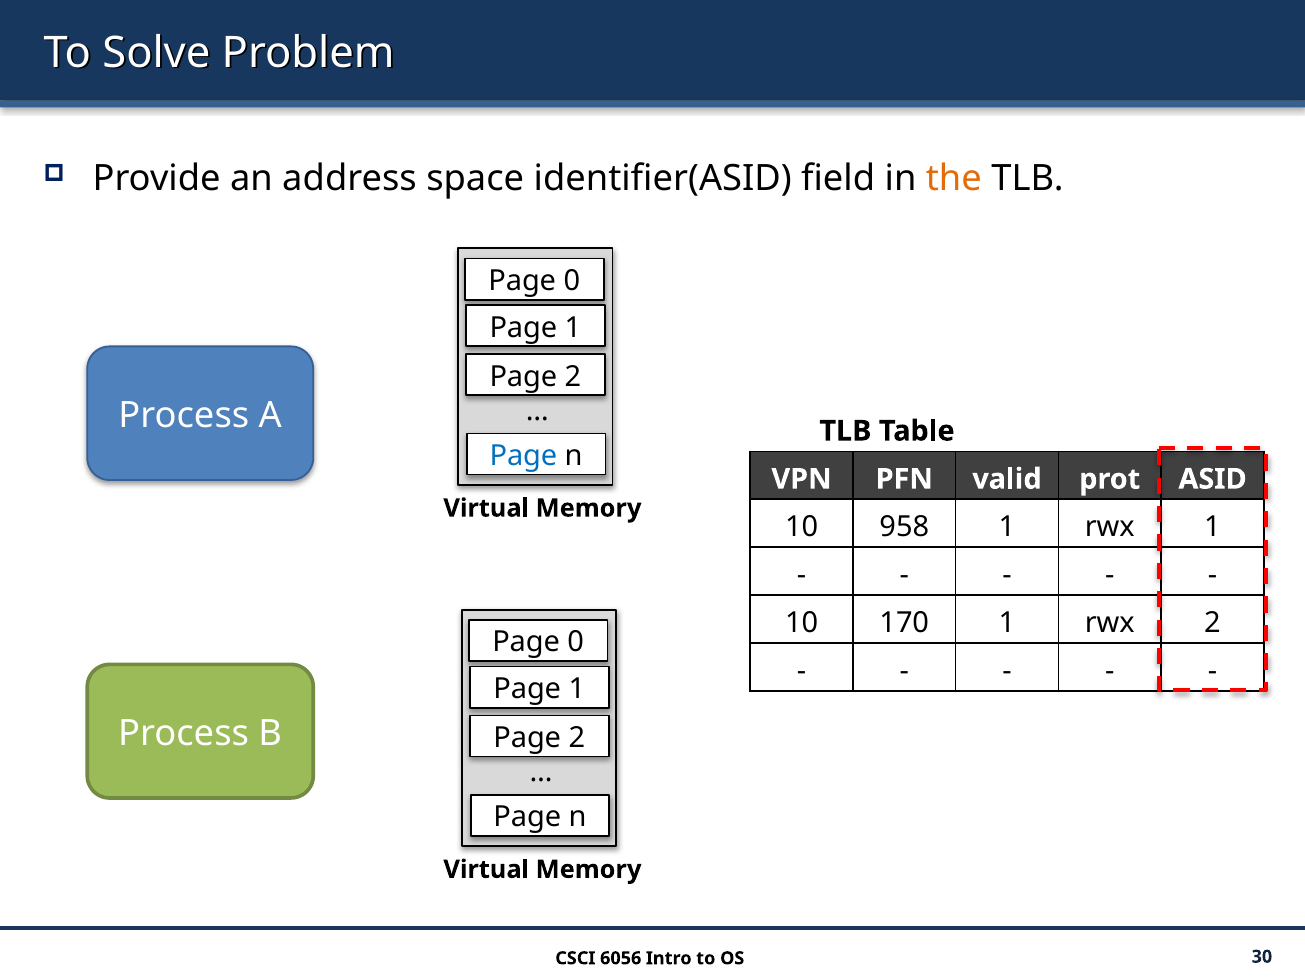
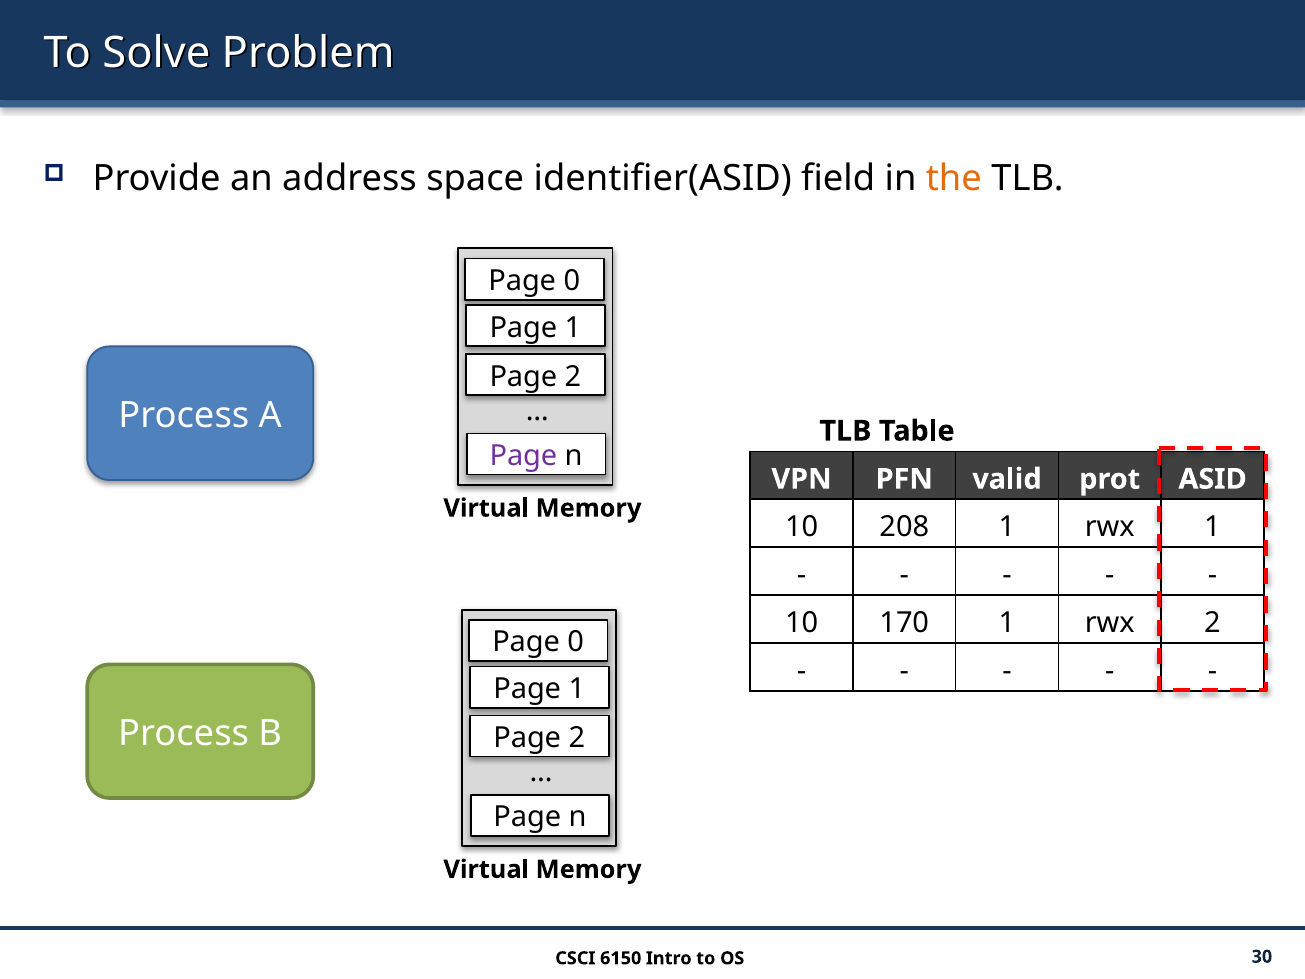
Page colour: blue -> purple (523, 456)
958: 958 -> 208 (904, 527)
6056: 6056 -> 6150 (621, 958)
